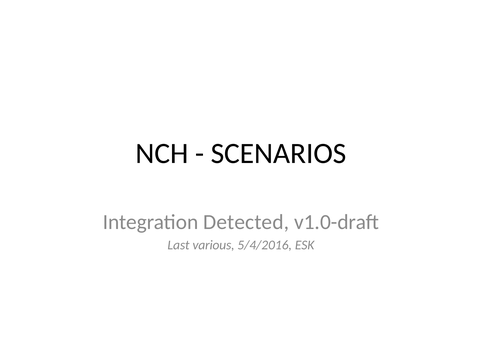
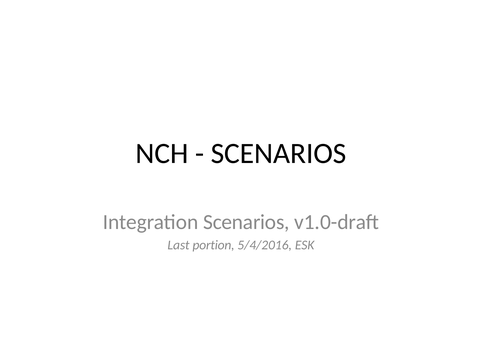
Integration Detected: Detected -> Scenarios (246, 222)
various: various -> portion (214, 245)
